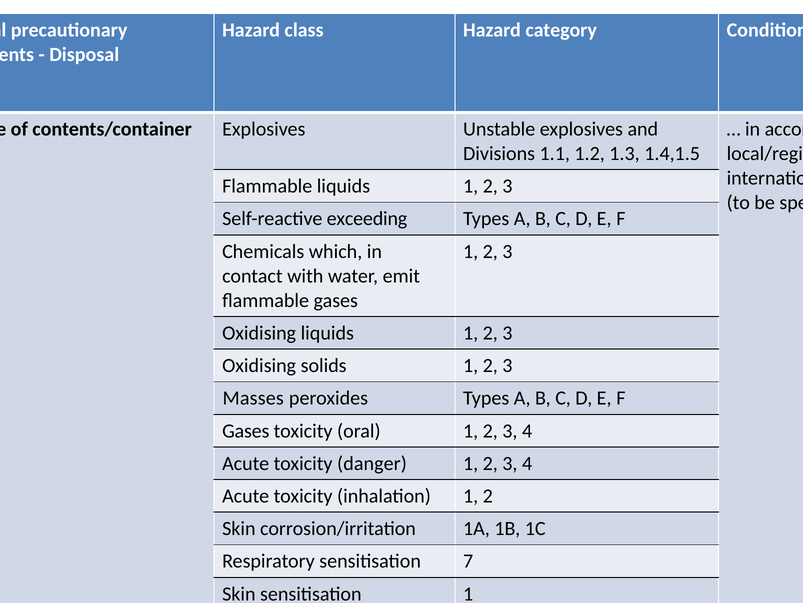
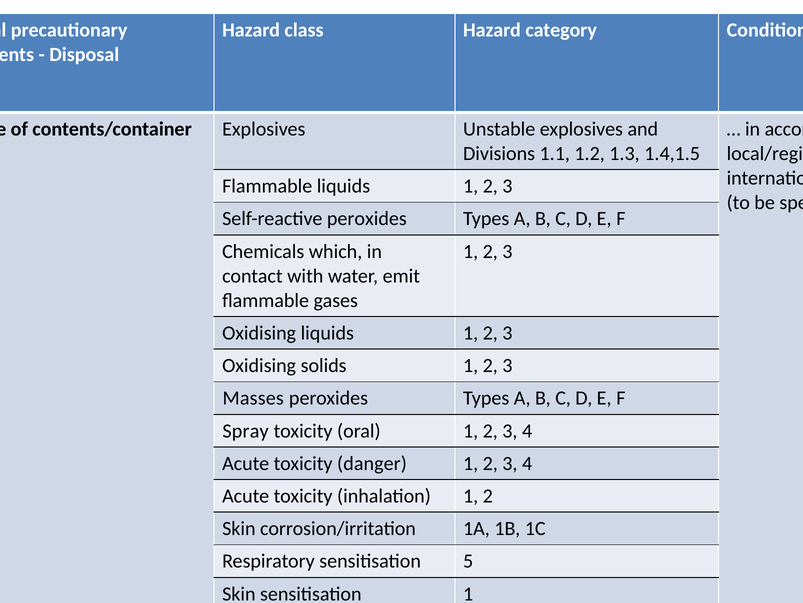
Self-reactive exceeding: exceeding -> peroxides (367, 219)
Gases: Gases -> Spray (246, 430)
7: 7 -> 5 (468, 561)
